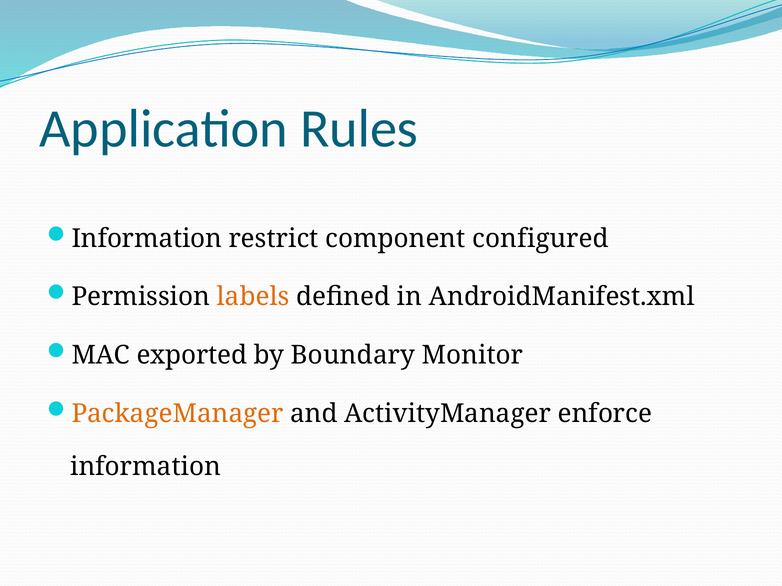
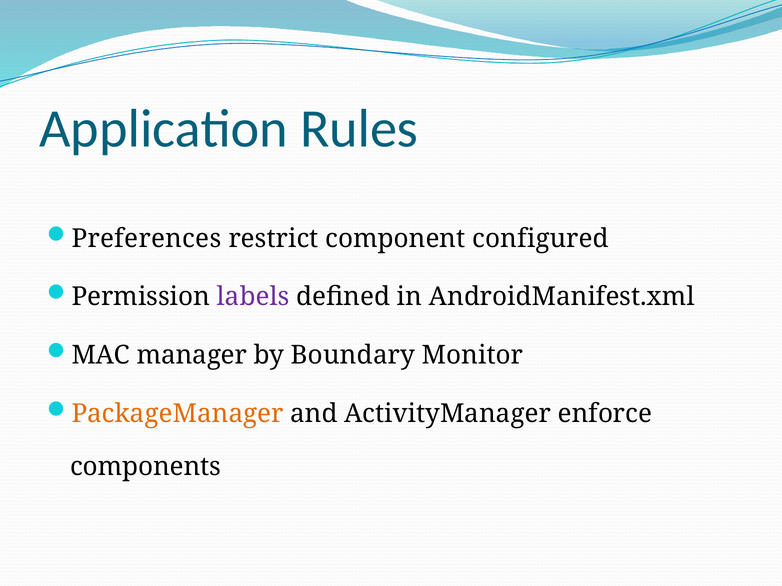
Information: Information -> Preferences (147, 239)
labels colour: orange -> purple (253, 297)
exported: exported -> manager (192, 355)
information: information -> components (146, 467)
